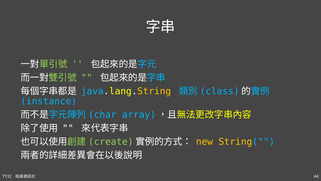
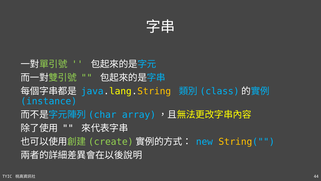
new colour: yellow -> light blue (204, 141)
